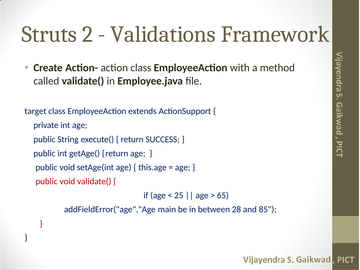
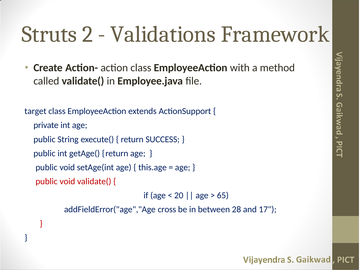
25: 25 -> 20 (179, 195)
main: main -> cross (167, 210)
85: 85 -> 17 (268, 210)
